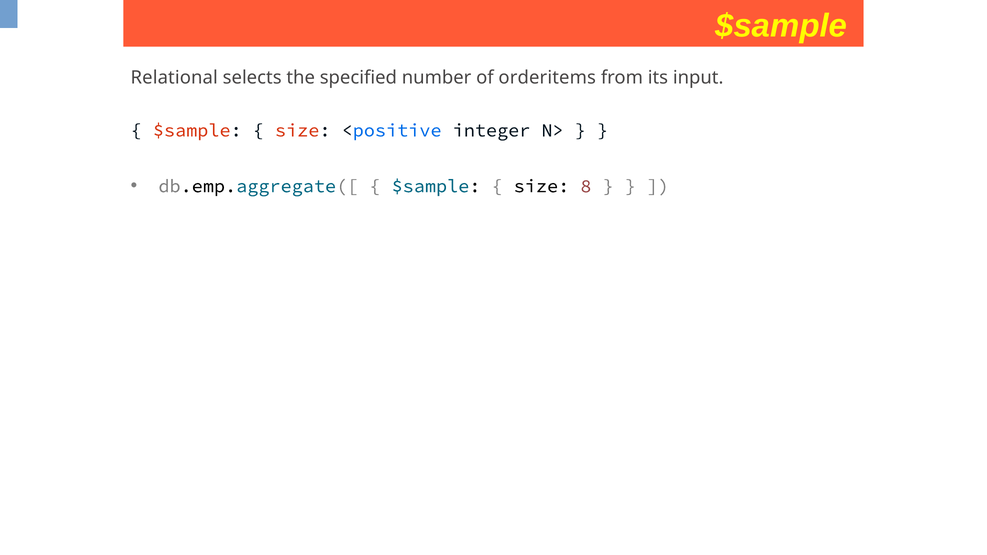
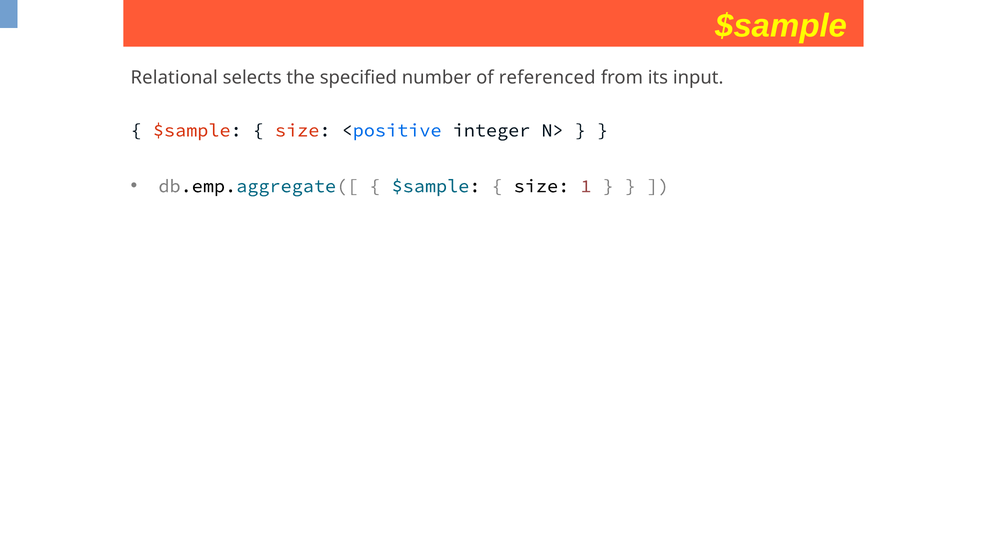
orderitems: orderitems -> referenced (547, 78)
8: 8 -> 1 (586, 186)
